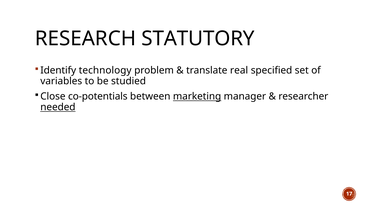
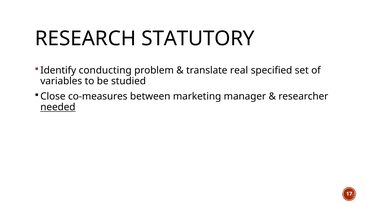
technology: technology -> conducting (105, 70)
co-potentials: co-potentials -> co-measures (98, 96)
marketing underline: present -> none (197, 96)
